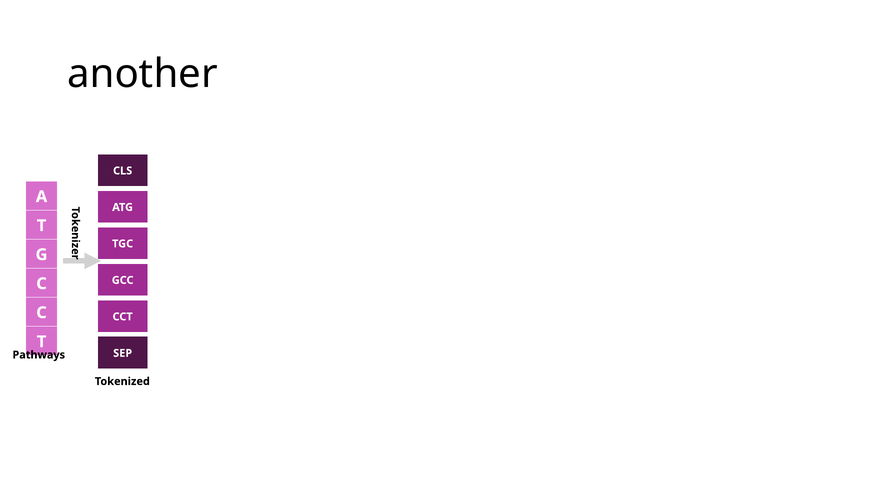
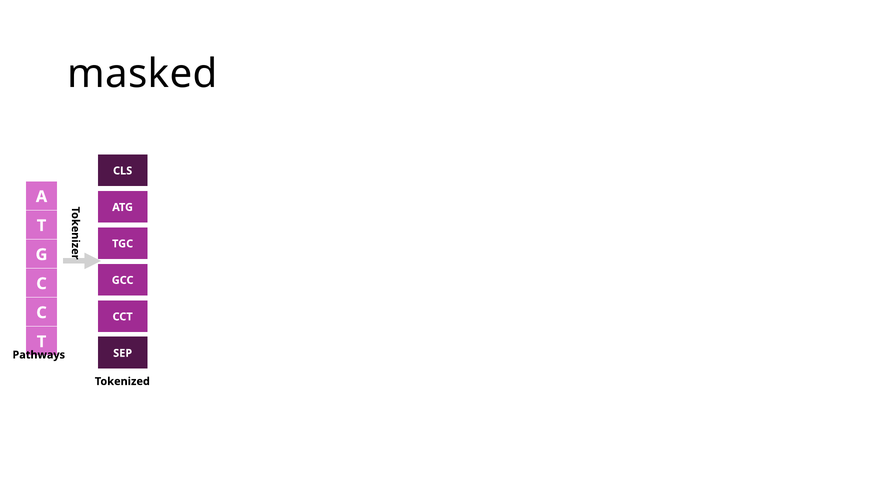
another: another -> masked (142, 74)
